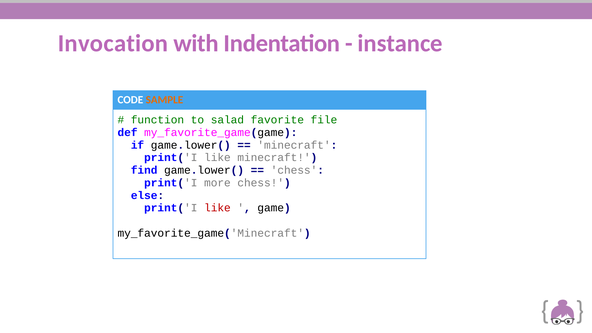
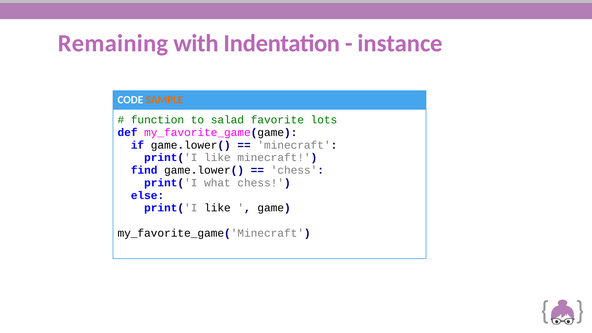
Invocation: Invocation -> Remaining (113, 43)
file: file -> lots (324, 120)
more: more -> what (217, 183)
like colour: red -> black (217, 208)
